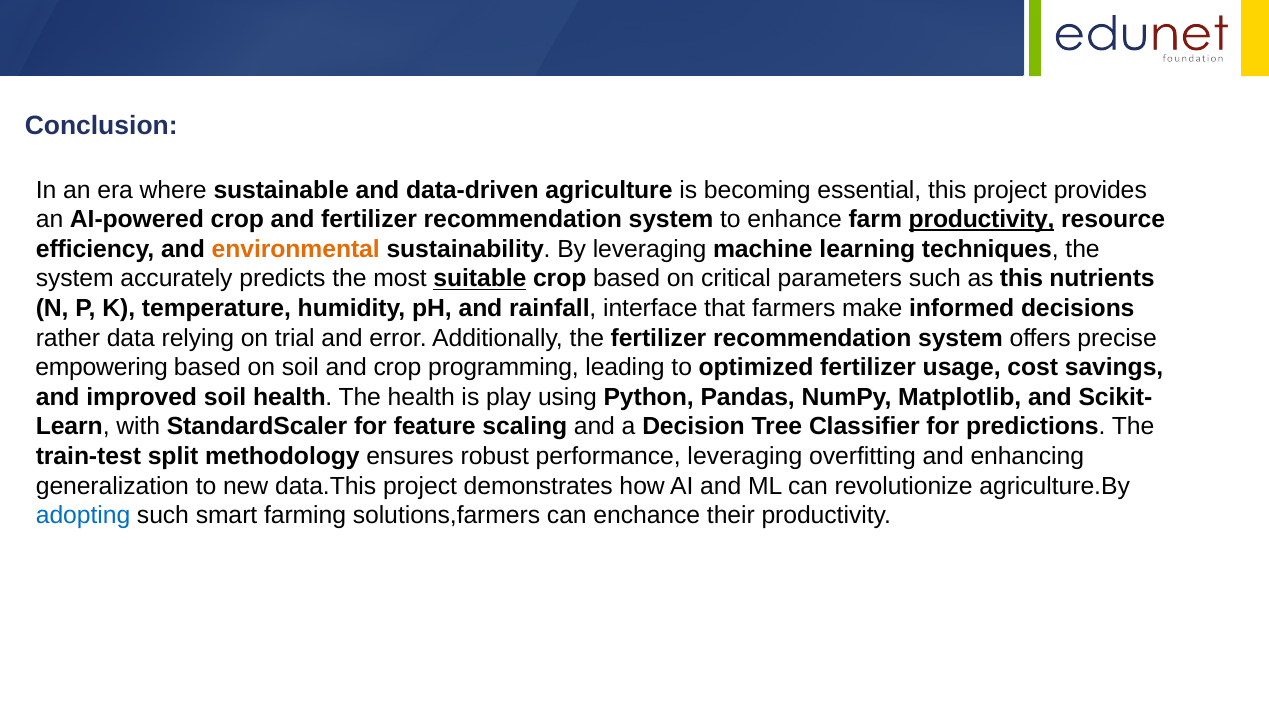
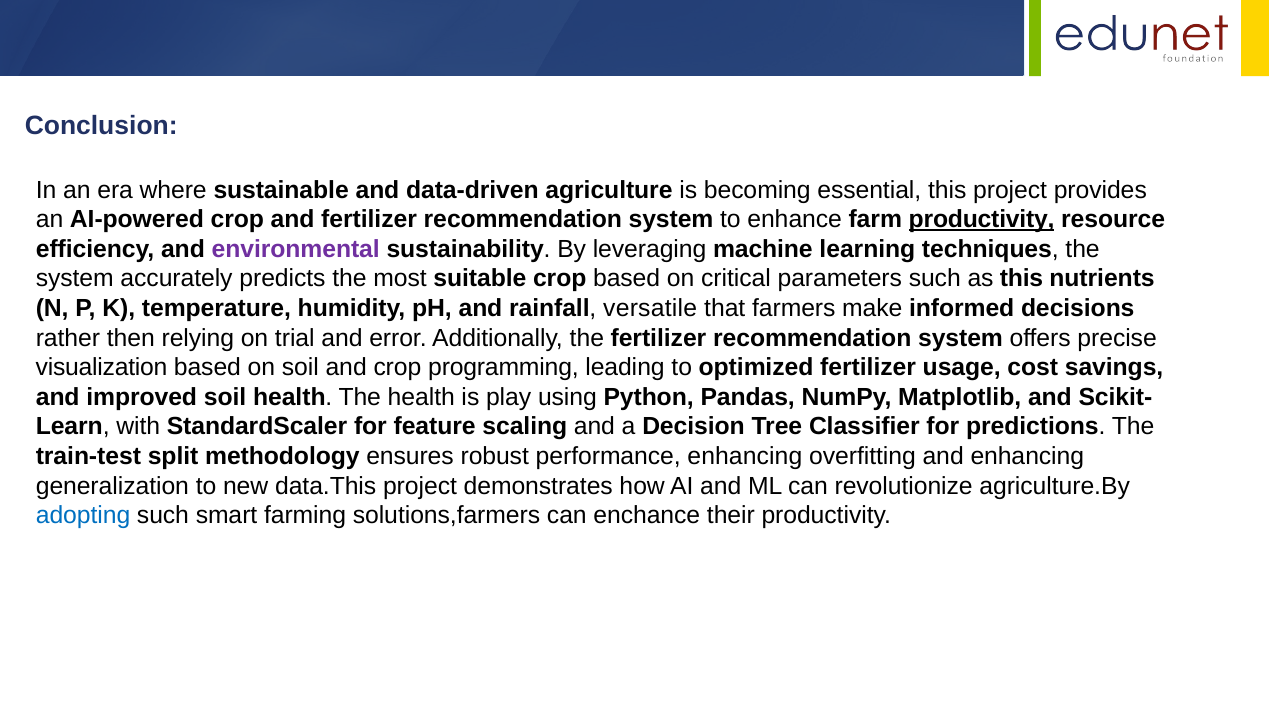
environmental colour: orange -> purple (296, 249)
suitable underline: present -> none (480, 279)
interface: interface -> versatile (650, 308)
data: data -> then (131, 338)
empowering: empowering -> visualization (102, 367)
performance leveraging: leveraging -> enhancing (745, 456)
